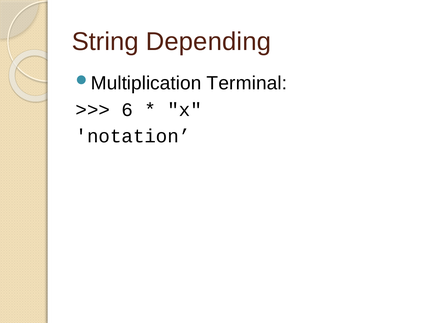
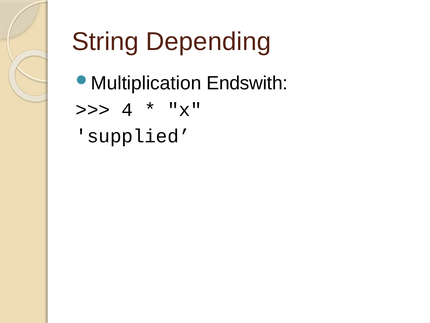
Terminal: Terminal -> Endswith (247, 83)
6: 6 -> 4 (127, 110)
notation: notation -> supplied (133, 136)
